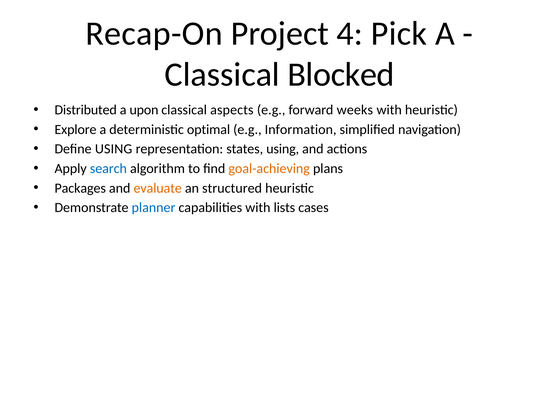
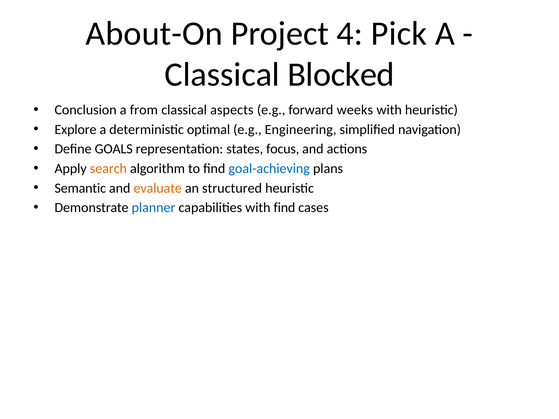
Recap-On: Recap-On -> About-On (154, 34)
Distributed: Distributed -> Conclusion (86, 110)
upon: upon -> from (144, 110)
Information: Information -> Engineering (301, 130)
Define USING: USING -> GOALS (114, 149)
states using: using -> focus (283, 149)
search colour: blue -> orange (108, 169)
goal-achieving colour: orange -> blue (269, 169)
Packages: Packages -> Semantic (80, 188)
with lists: lists -> find (284, 208)
